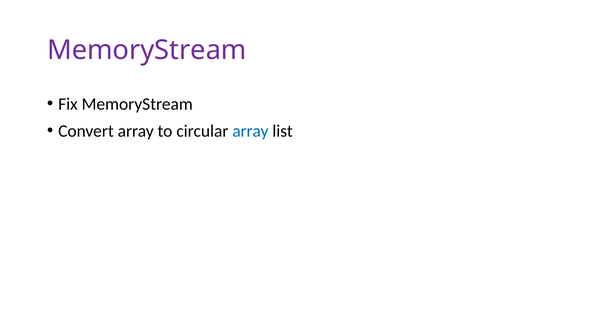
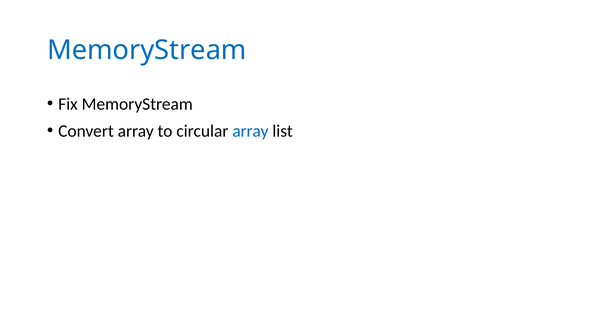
MemoryStream colour: purple -> blue (147, 50)
